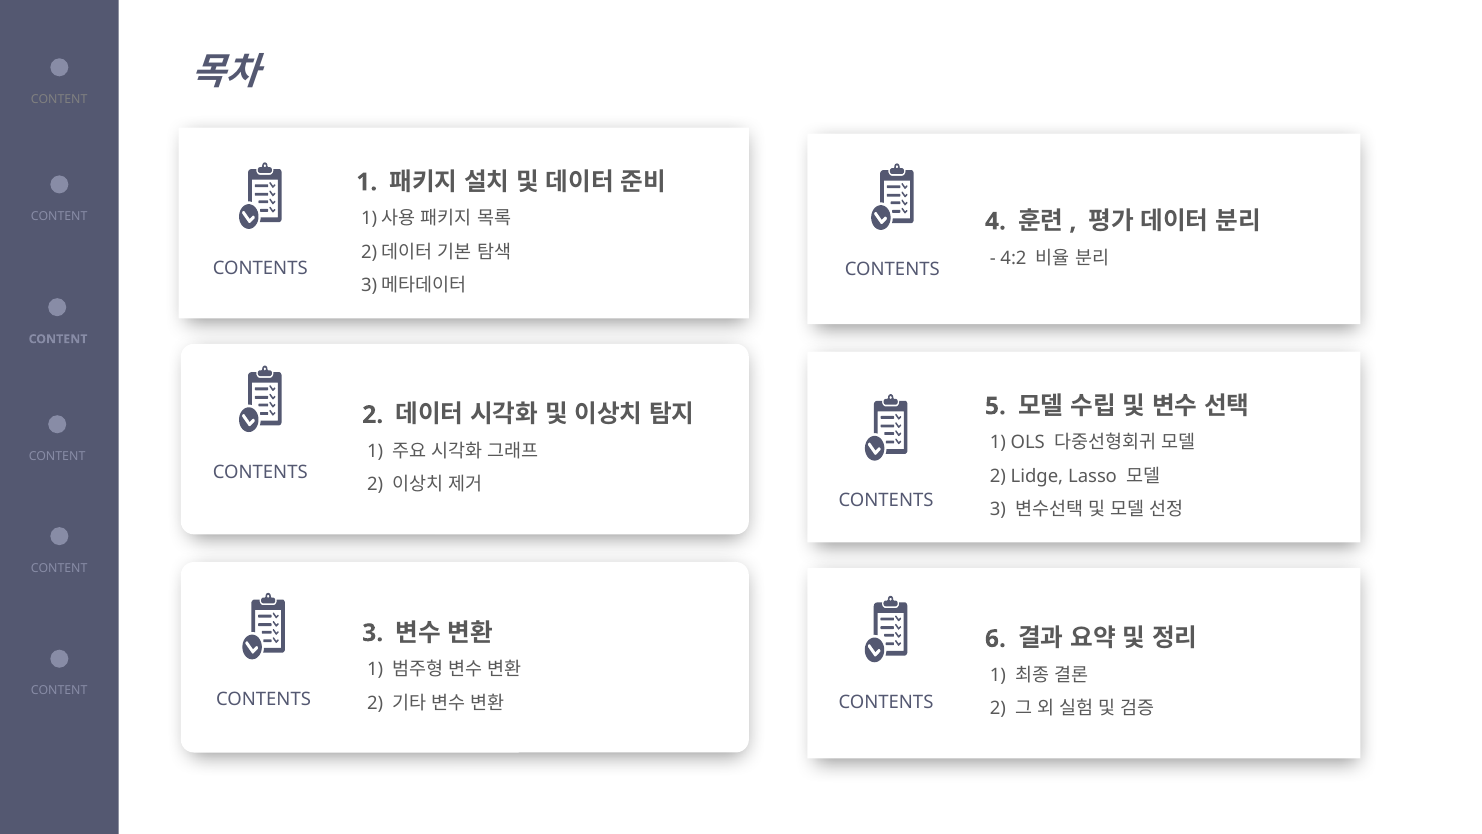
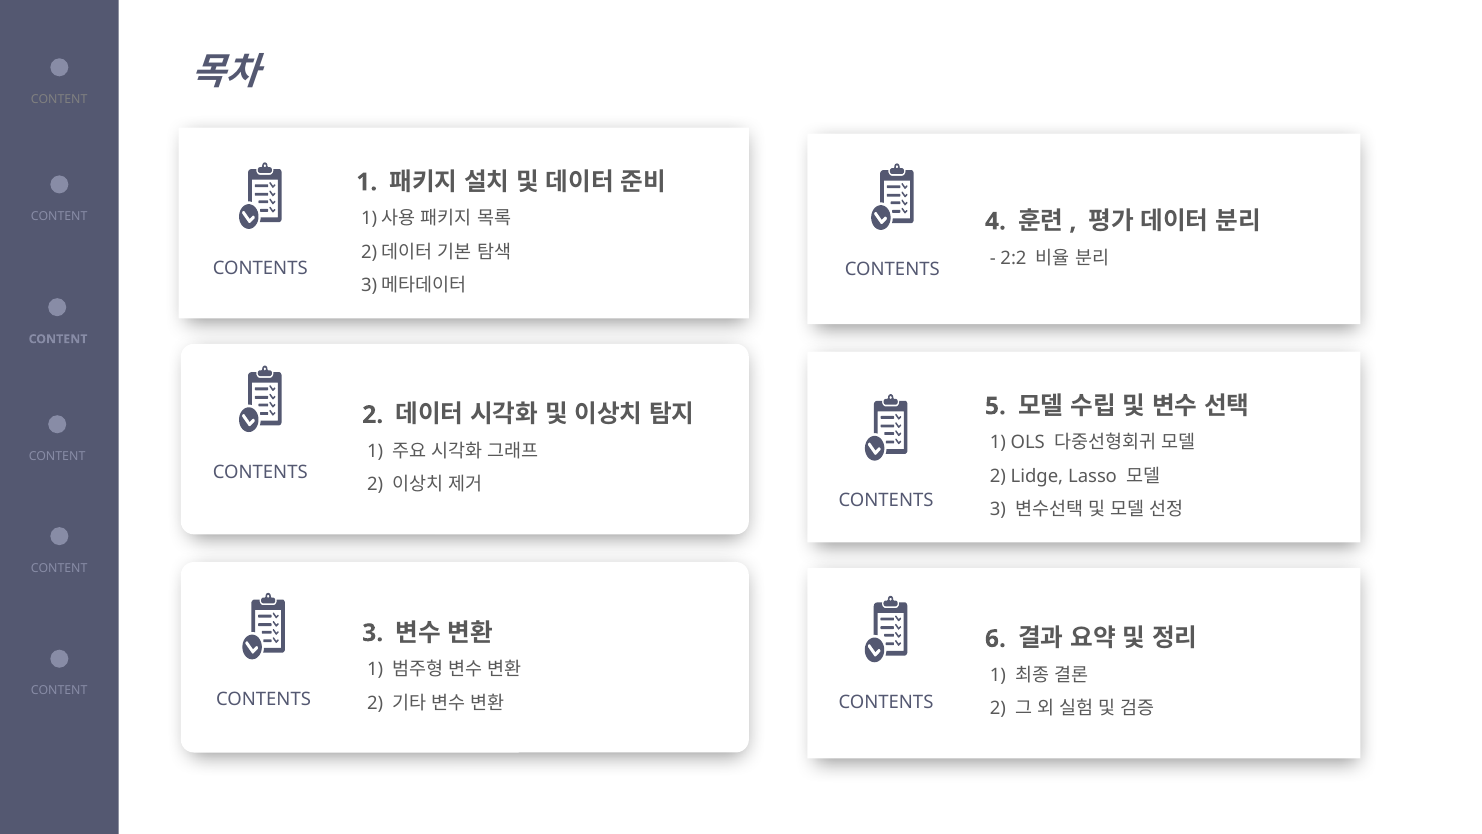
4:2: 4:2 -> 2:2 (1014, 258)
